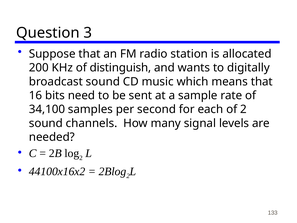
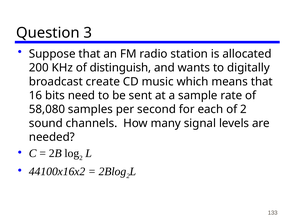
broadcast sound: sound -> create (103, 82)
34,100: 34,100 -> 58,080 (47, 109)
